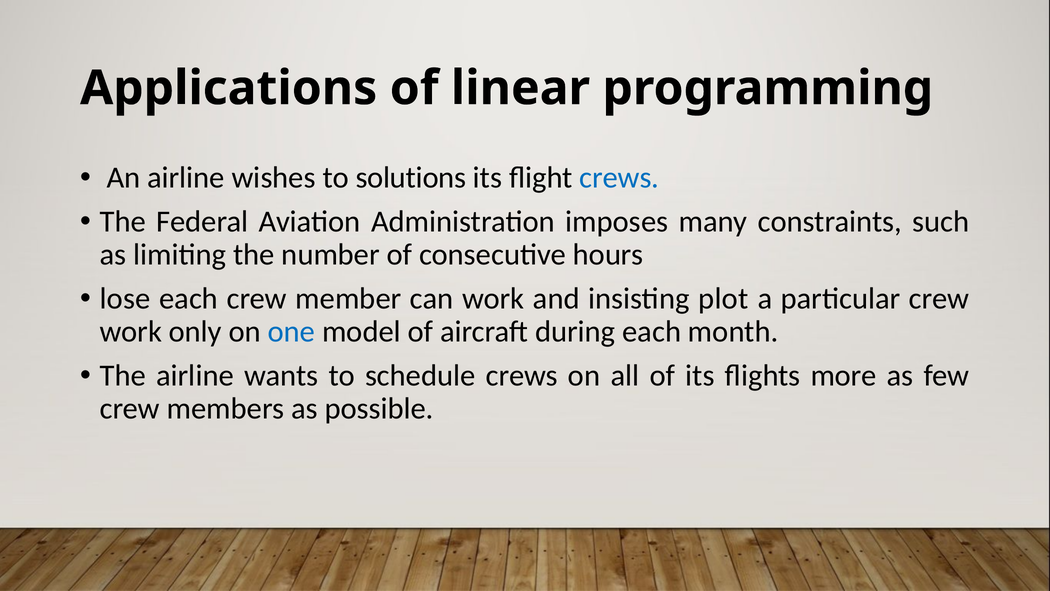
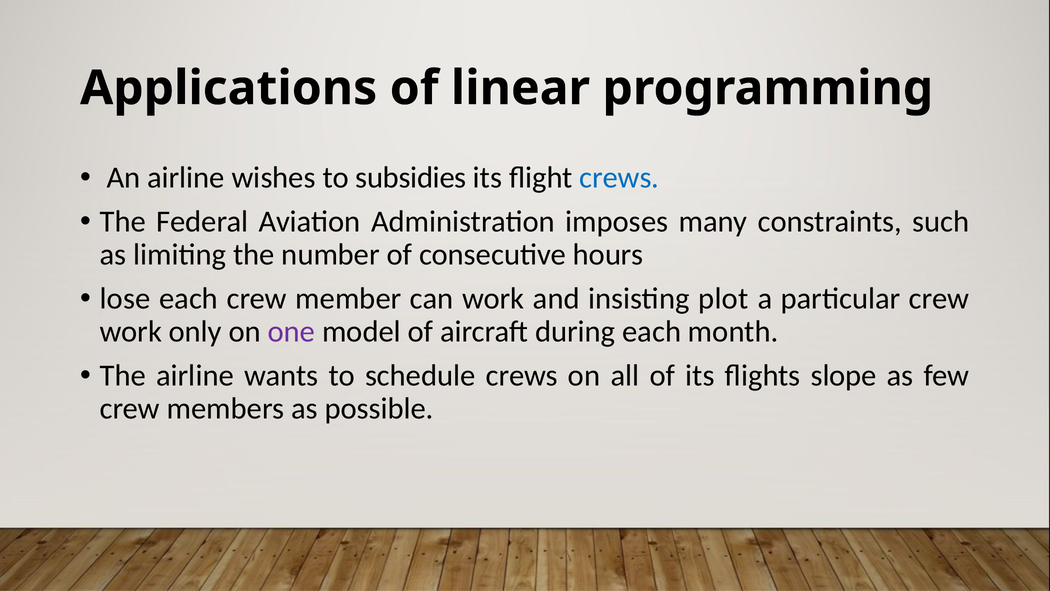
solutions: solutions -> subsidies (411, 177)
one colour: blue -> purple (291, 331)
more: more -> slope (844, 375)
